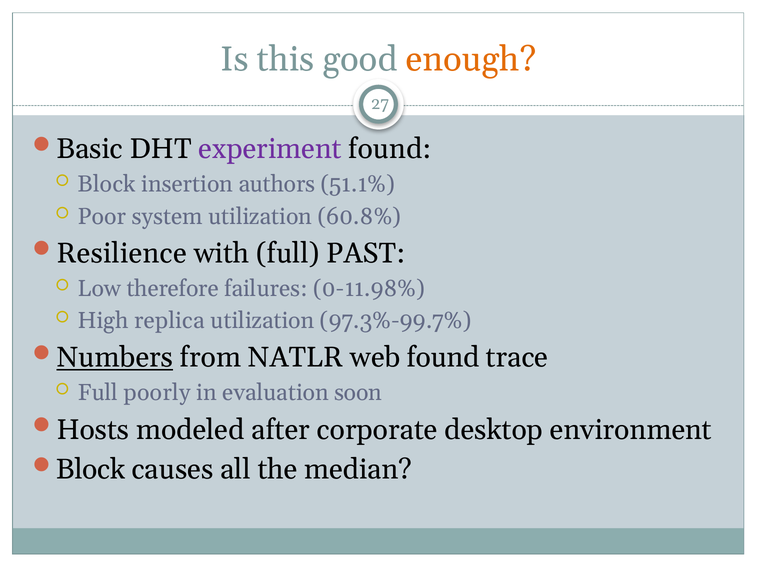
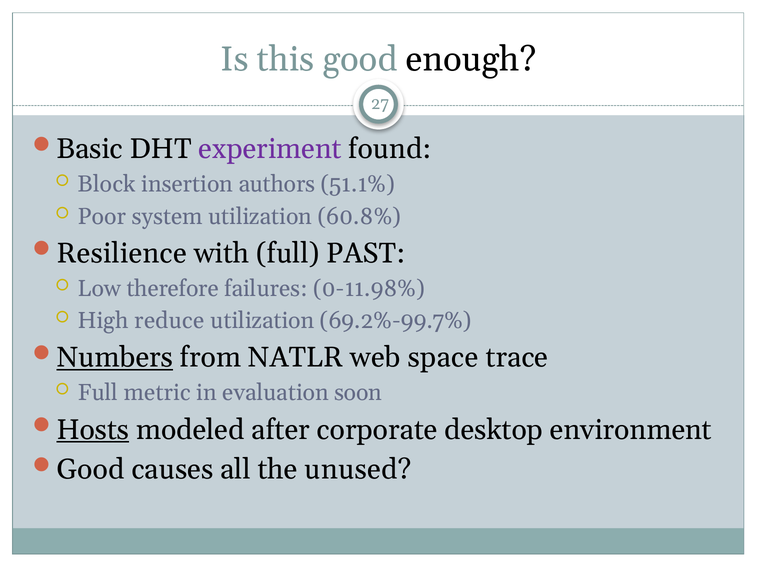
enough colour: orange -> black (471, 60)
replica: replica -> reduce (169, 321)
97.3%-99.7%: 97.3%-99.7% -> 69.2%-99.7% (396, 321)
web found: found -> space (443, 358)
poorly: poorly -> metric (157, 393)
Hosts underline: none -> present (93, 430)
Block: Block -> Good (91, 470)
median: median -> unused (358, 470)
